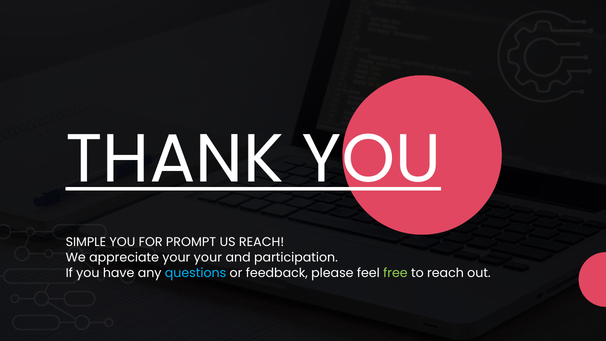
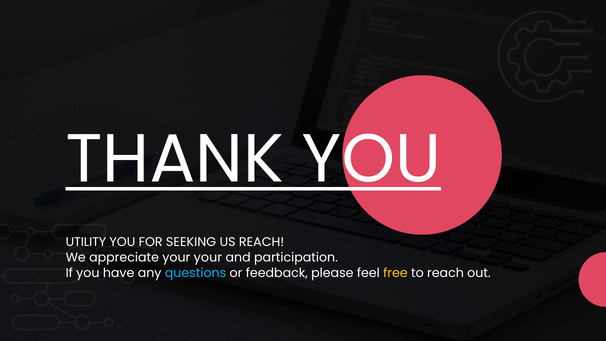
SIMPLE: SIMPLE -> UTILITY (86, 242)
PROMPT: PROMPT -> SEEKING (191, 242)
free colour: light green -> yellow (395, 273)
